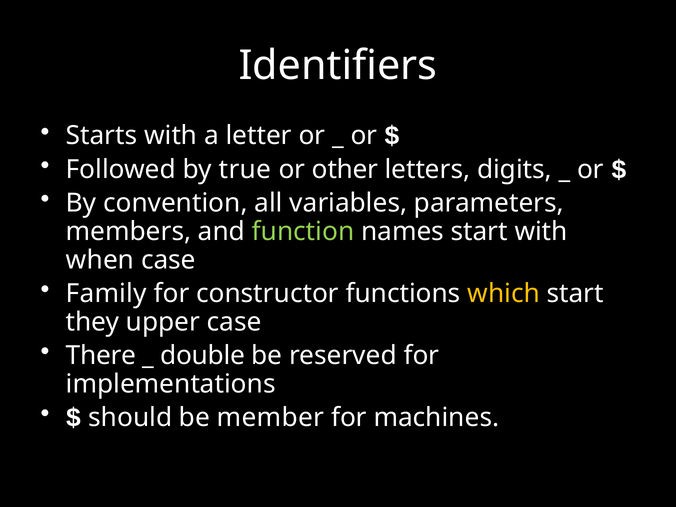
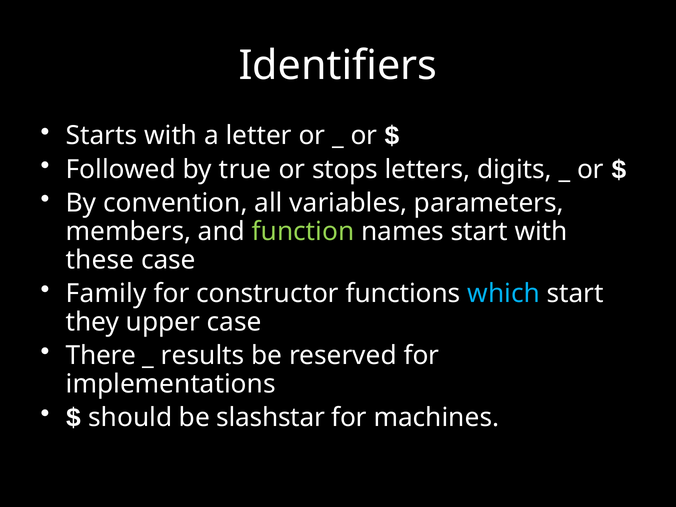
other: other -> stops (345, 169)
when: when -> these (100, 260)
which colour: yellow -> light blue (504, 294)
double: double -> results (203, 356)
member: member -> slashstar (271, 418)
